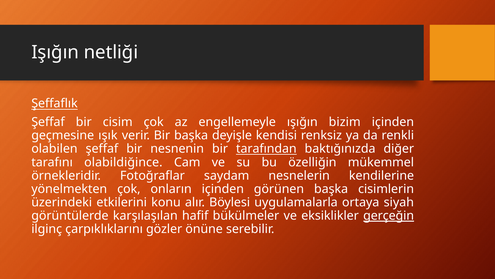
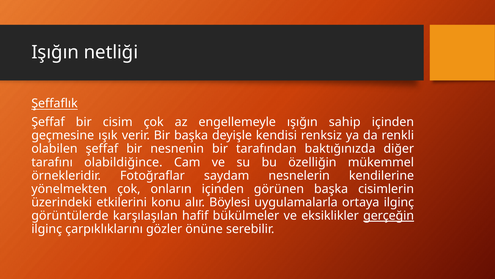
bizim: bizim -> sahip (345, 122)
tarafından underline: present -> none (266, 149)
ortaya siyah: siyah -> ilginç (399, 202)
